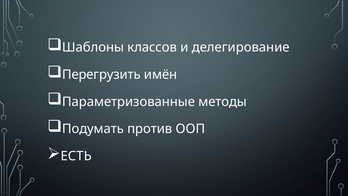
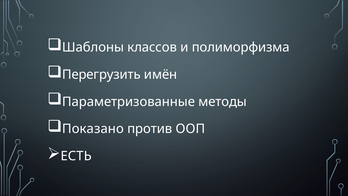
делегирование: делегирование -> полиморфизма (241, 47)
Подумать: Подумать -> Показано (93, 129)
